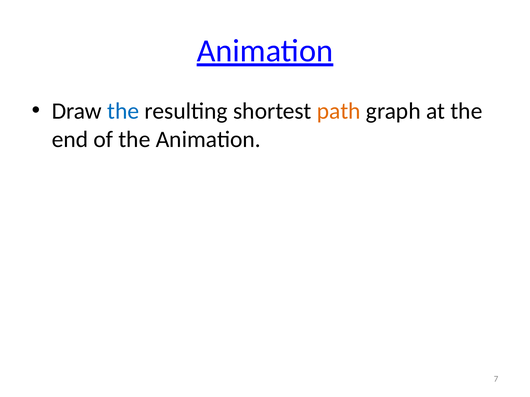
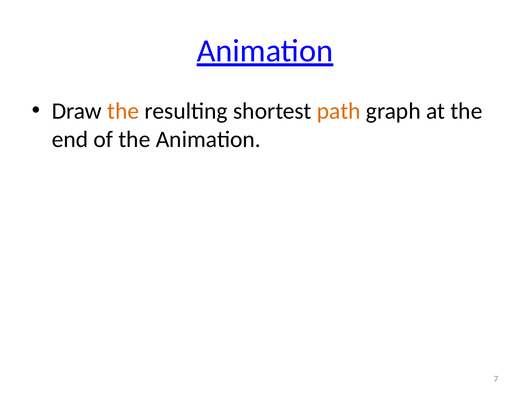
the colour: blue -> orange (123, 111)
